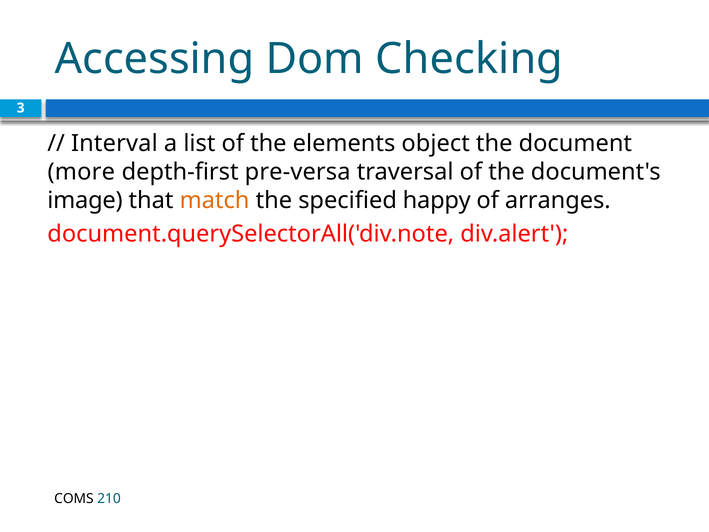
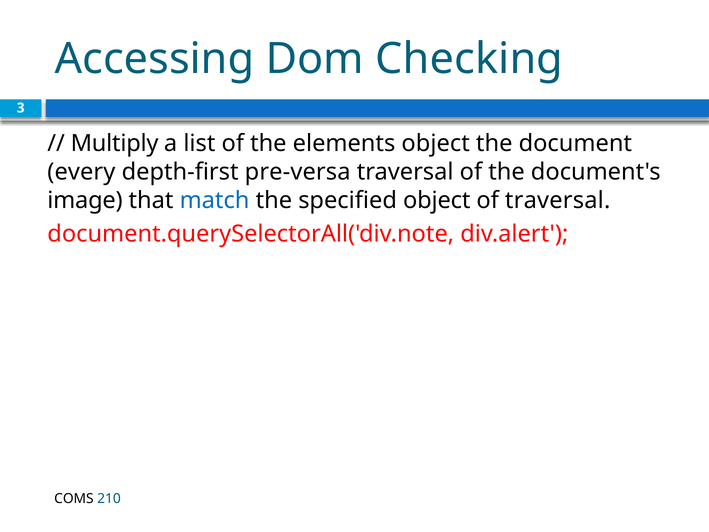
Interval: Interval -> Multiply (115, 143)
more: more -> every (81, 172)
match colour: orange -> blue (215, 200)
specified happy: happy -> object (437, 200)
of arranges: arranges -> traversal (558, 200)
